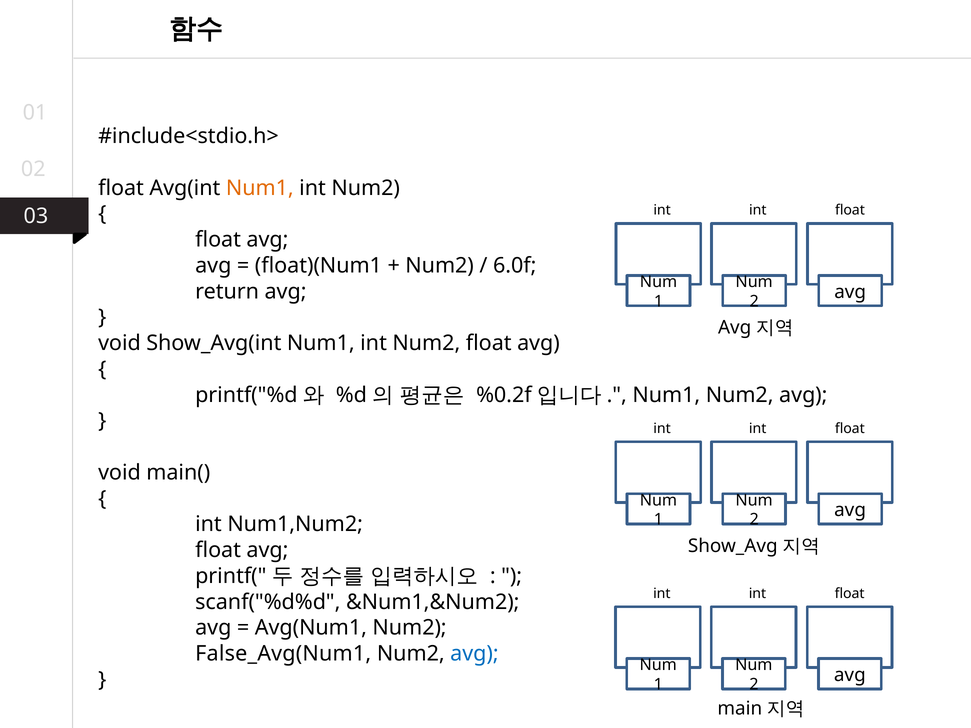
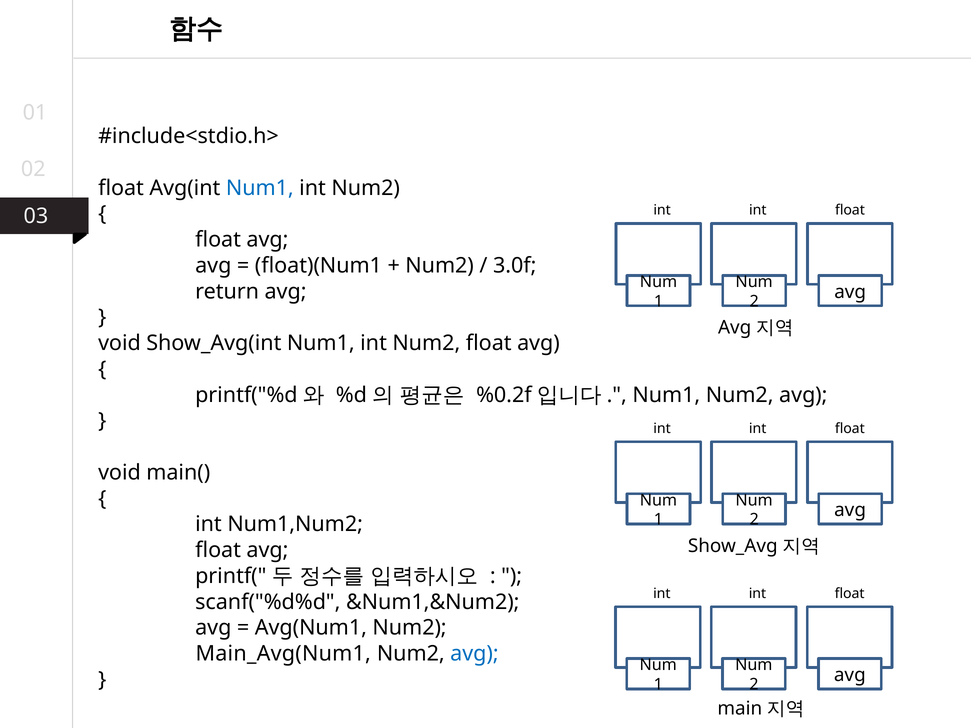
Num1 colour: orange -> blue (260, 188)
6.0f: 6.0f -> 3.0f (515, 266)
False_Avg(Num1: False_Avg(Num1 -> Main_Avg(Num1 (283, 654)
